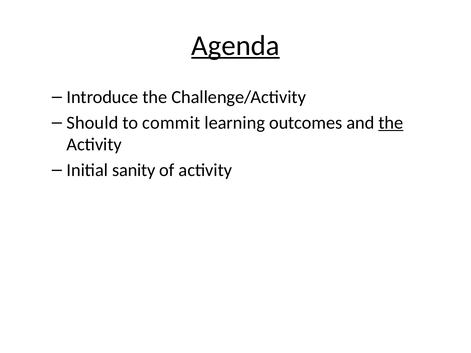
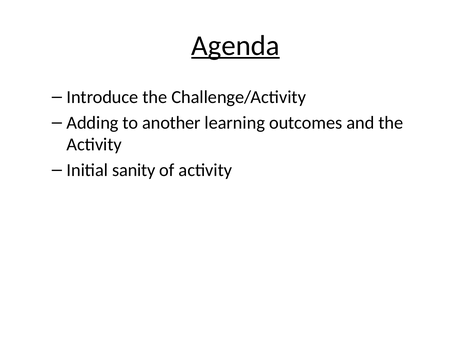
Should: Should -> Adding (93, 123)
commit: commit -> another (171, 123)
the underline: present -> none (391, 123)
